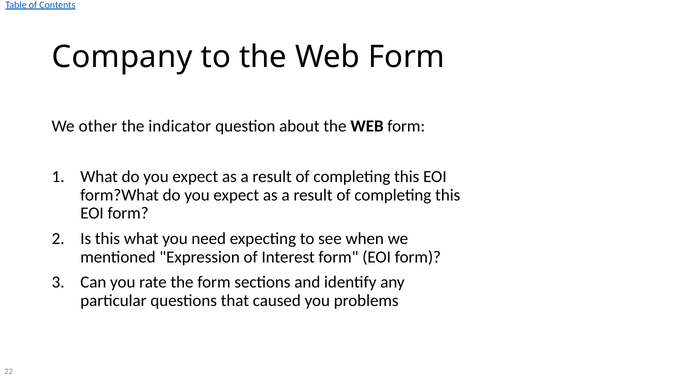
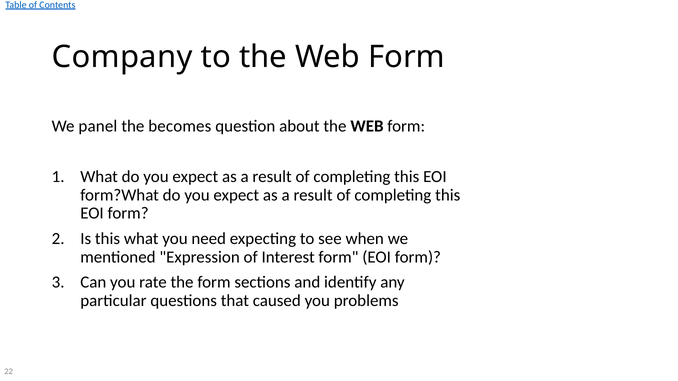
other: other -> panel (98, 126)
indicator: indicator -> becomes (180, 126)
